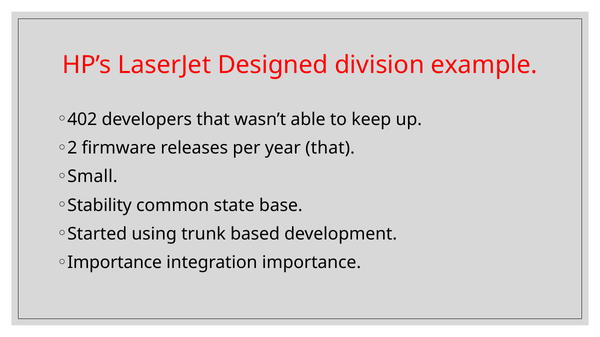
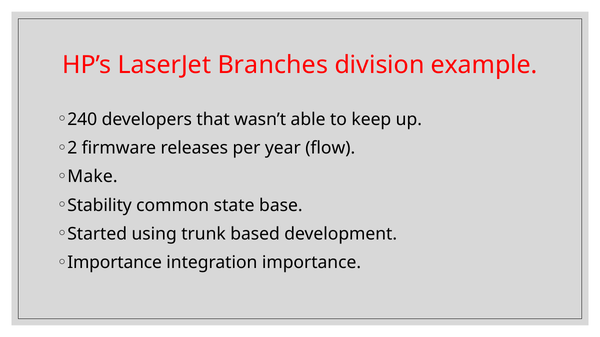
Designed: Designed -> Branches (273, 65)
402: 402 -> 240 (82, 120)
year that: that -> flow (330, 148)
Small: Small -> Make (92, 177)
